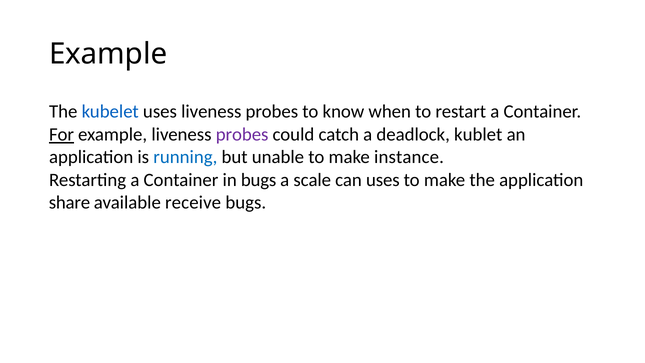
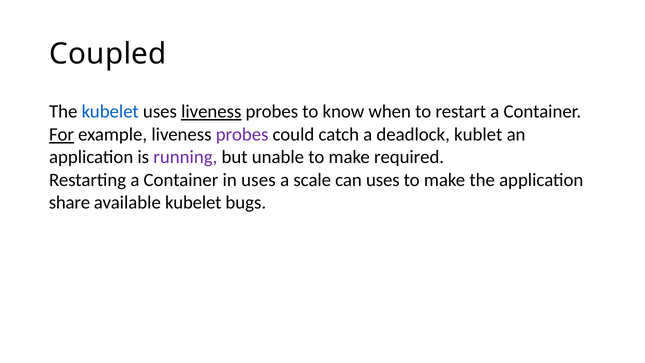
Example: Example -> Coupled (108, 54)
liveness underline: none -> present (211, 112)
running colour: blue -> purple (185, 157)
instance: instance -> required (409, 157)
in bugs: bugs -> uses (258, 180)
available receive: receive -> kubelet (193, 202)
